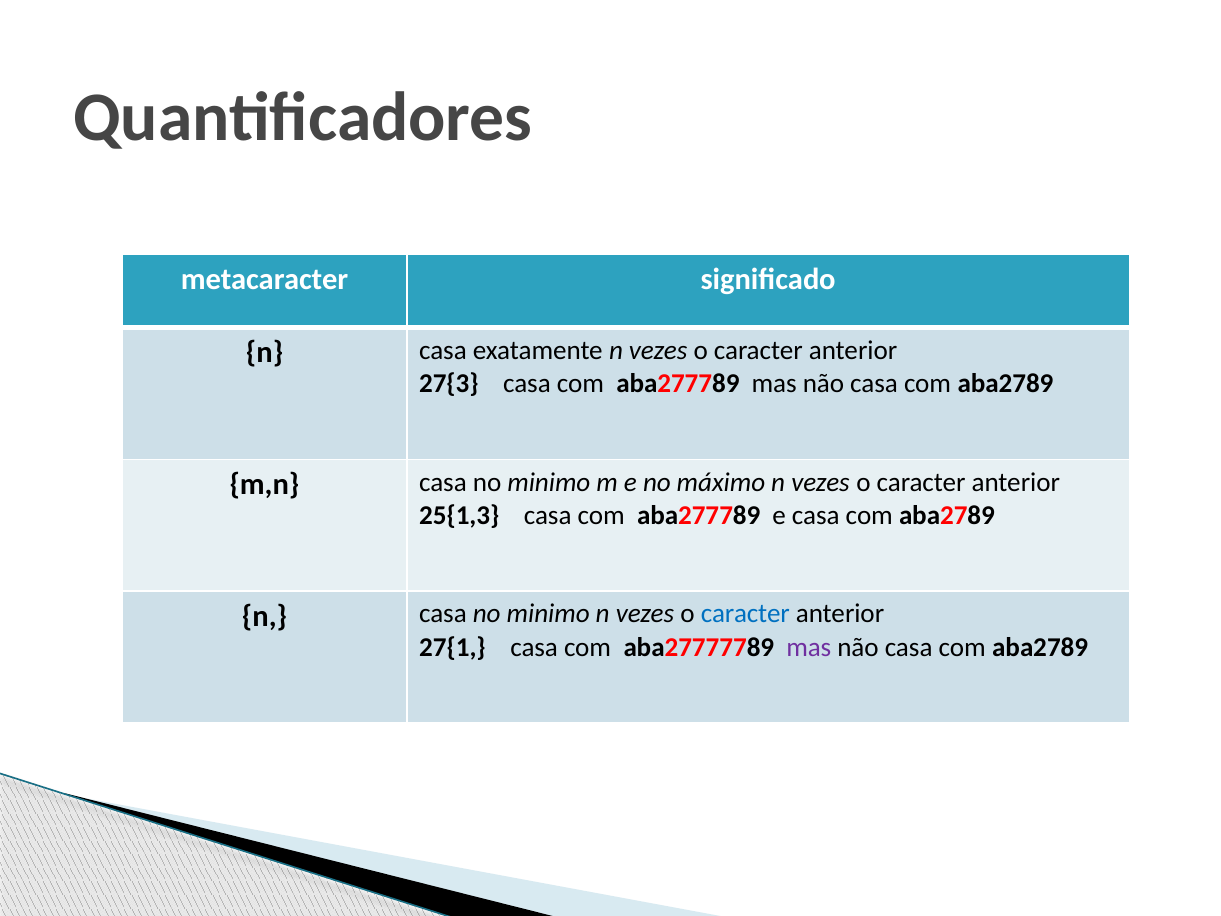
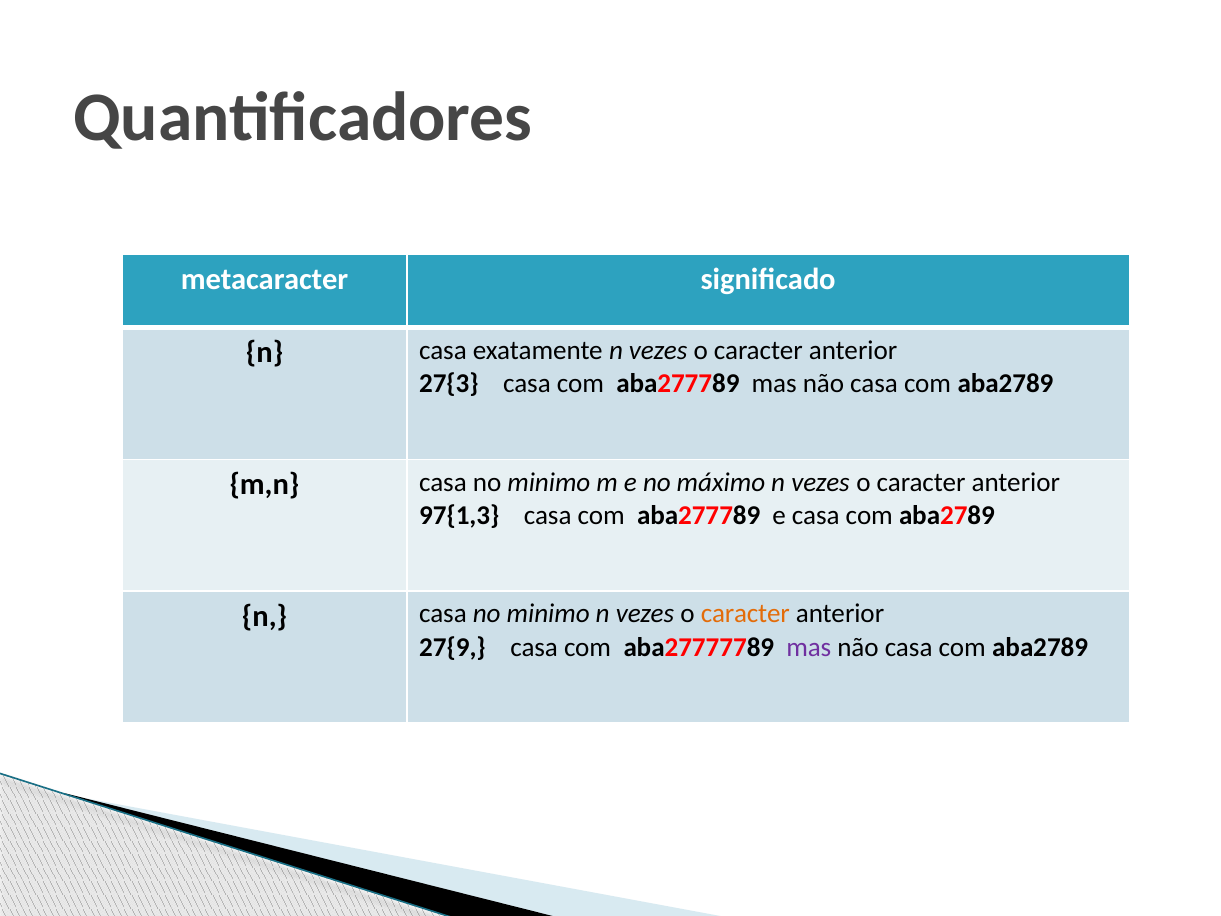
25{1,3: 25{1,3 -> 97{1,3 (459, 515)
caracter colour: blue -> orange (745, 614)
27{1: 27{1 -> 27{9 (452, 647)
